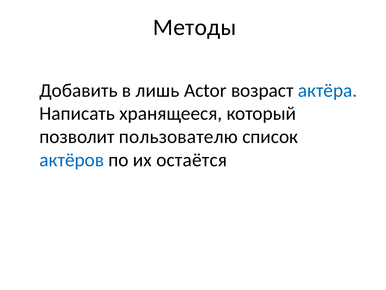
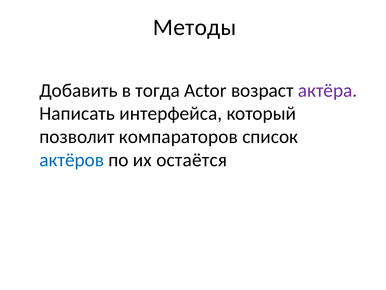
лишь: лишь -> тогда (158, 90)
актёра colour: blue -> purple (328, 90)
хранящееся: хранящееся -> интерфейса (171, 113)
пользователю: пользователю -> компараторов (178, 137)
